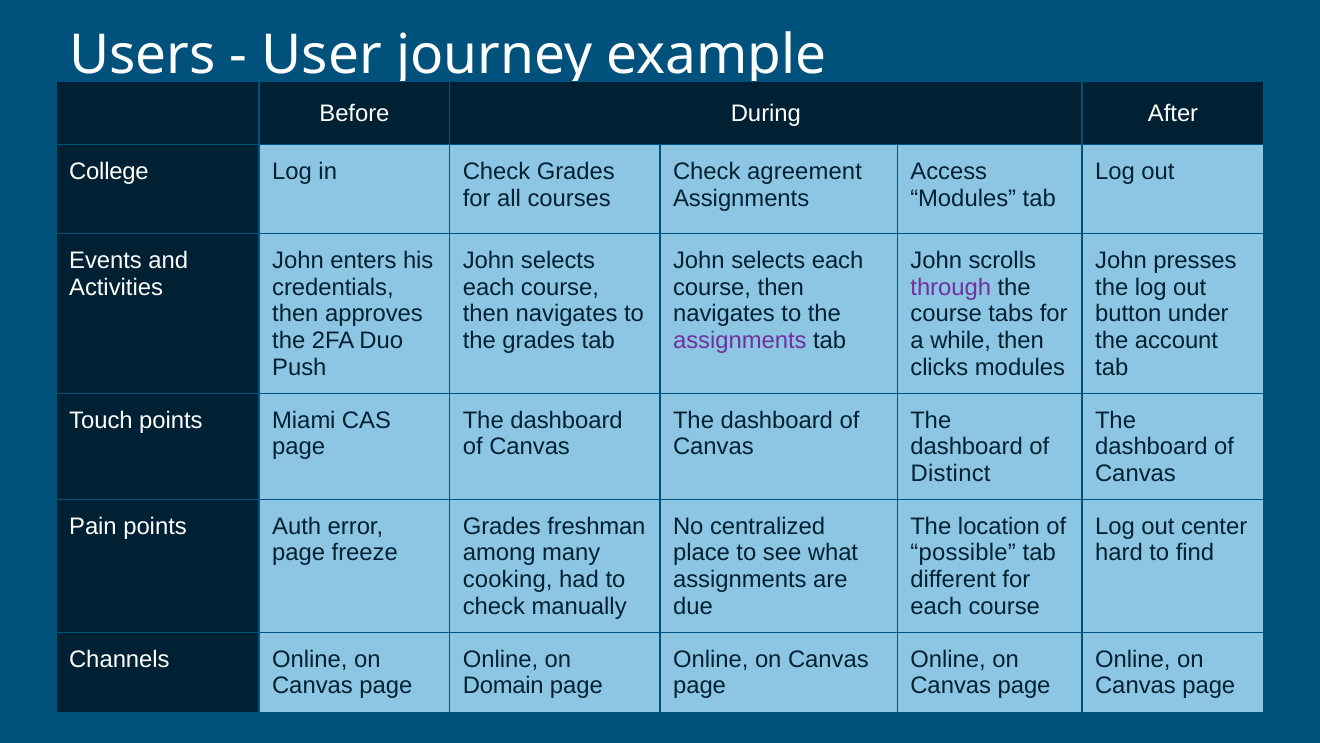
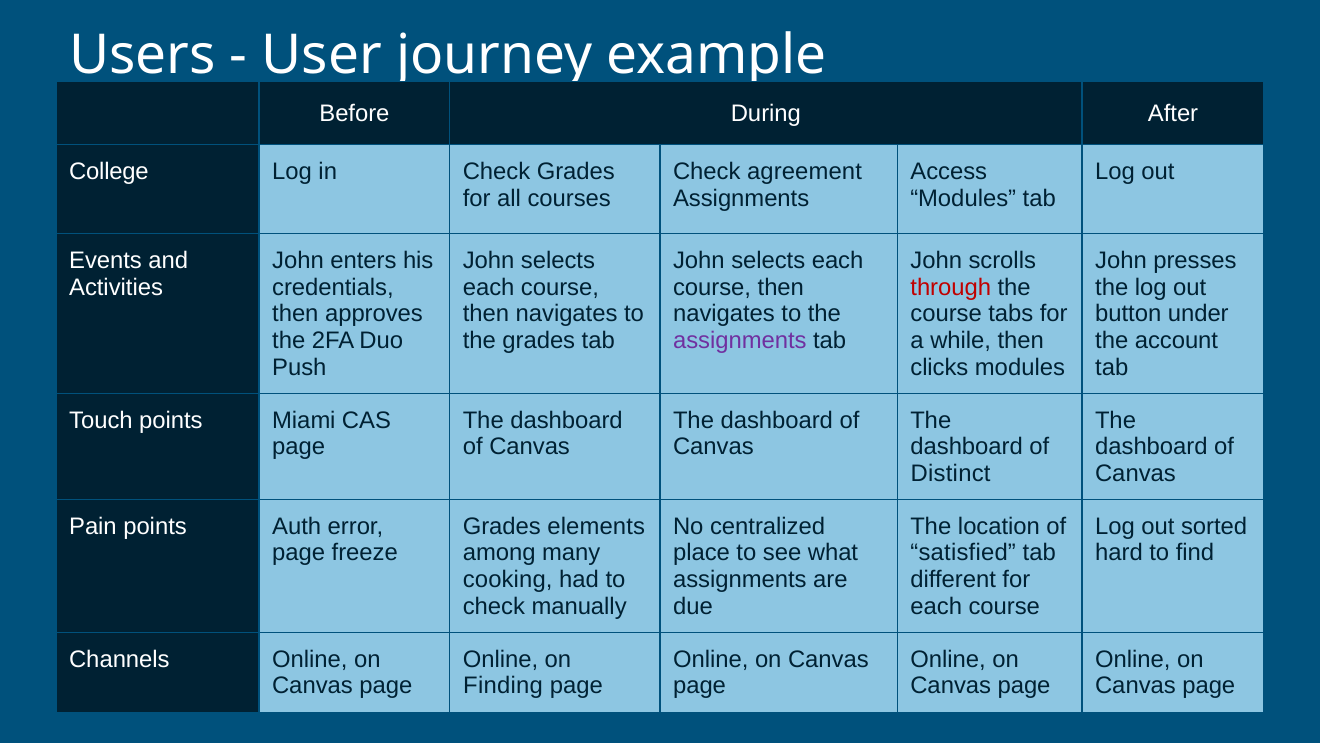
through colour: purple -> red (951, 287)
freshman: freshman -> elements (596, 526)
center: center -> sorted (1214, 526)
possible: possible -> satisfied (963, 553)
Domain: Domain -> Finding (503, 686)
